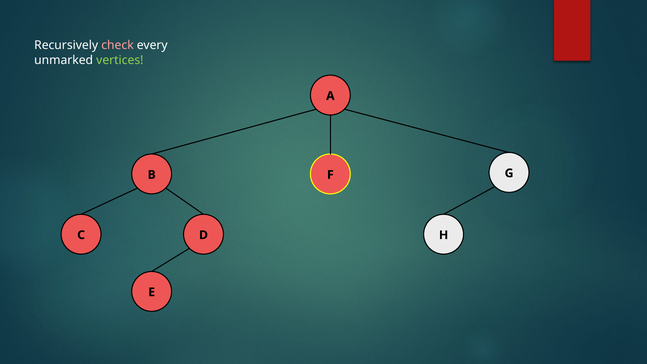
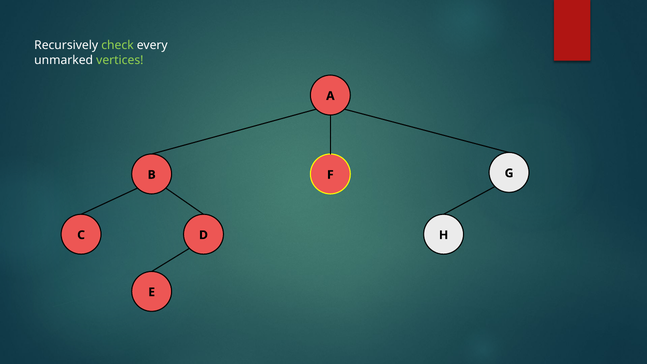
check colour: pink -> light green (118, 45)
